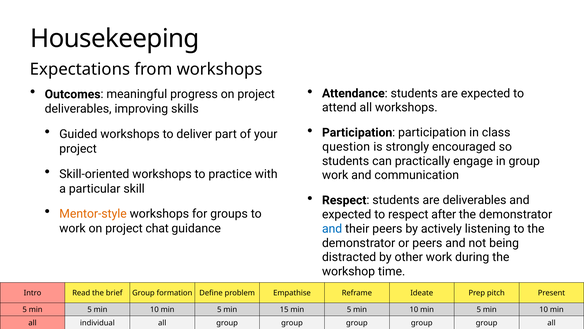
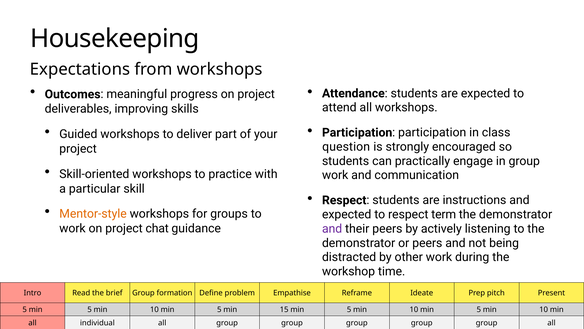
are deliverables: deliverables -> instructions (474, 200)
after: after -> term (444, 214)
and colour: blue -> purple (332, 228)
